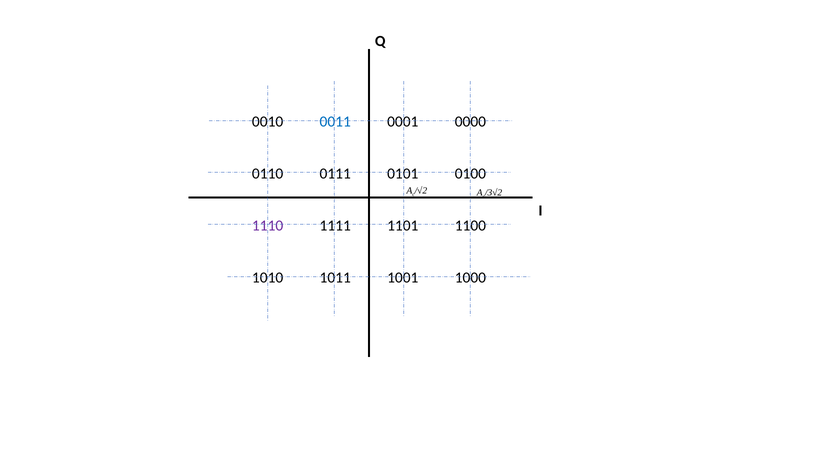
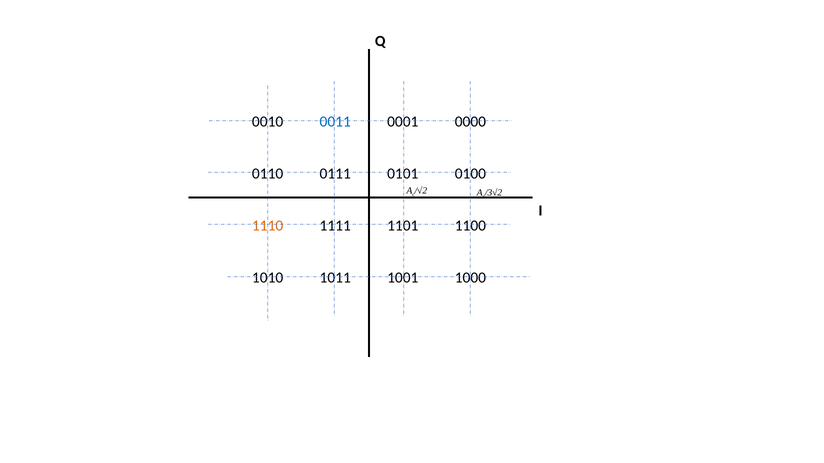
1110 colour: purple -> orange (268, 226)
